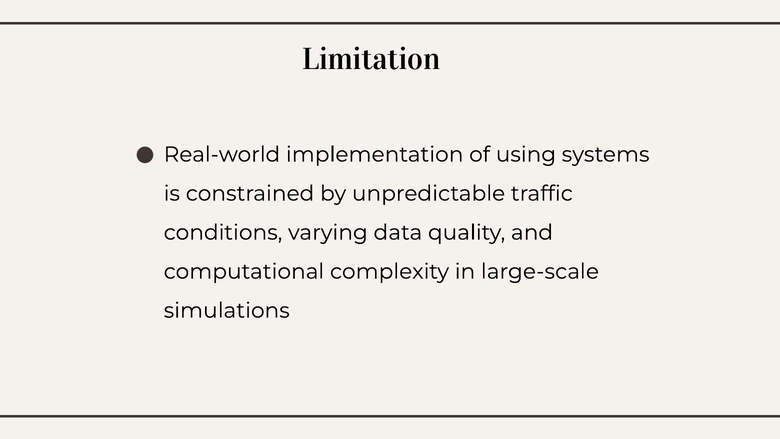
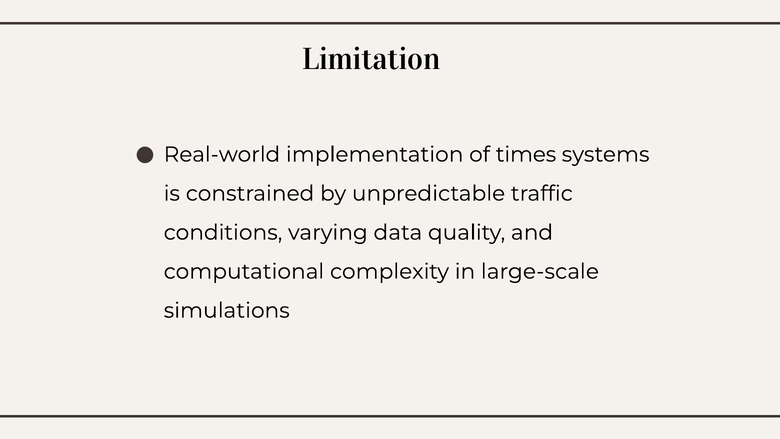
using: using -> times (526, 154)
